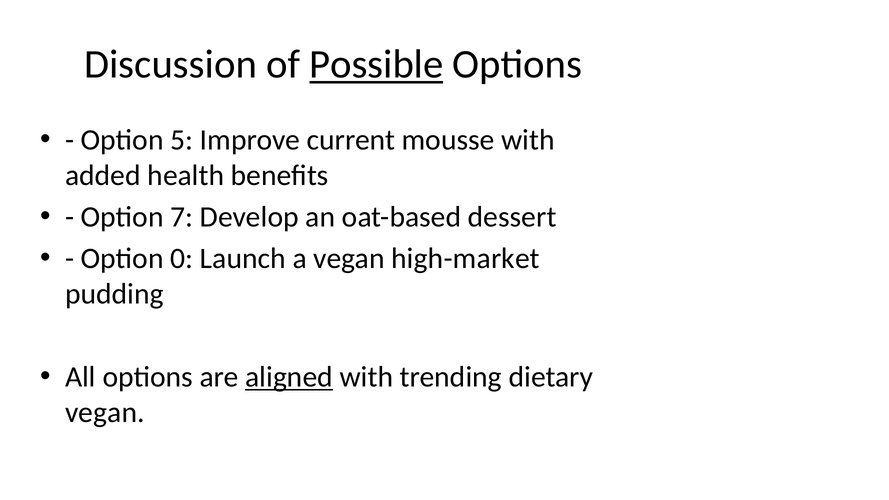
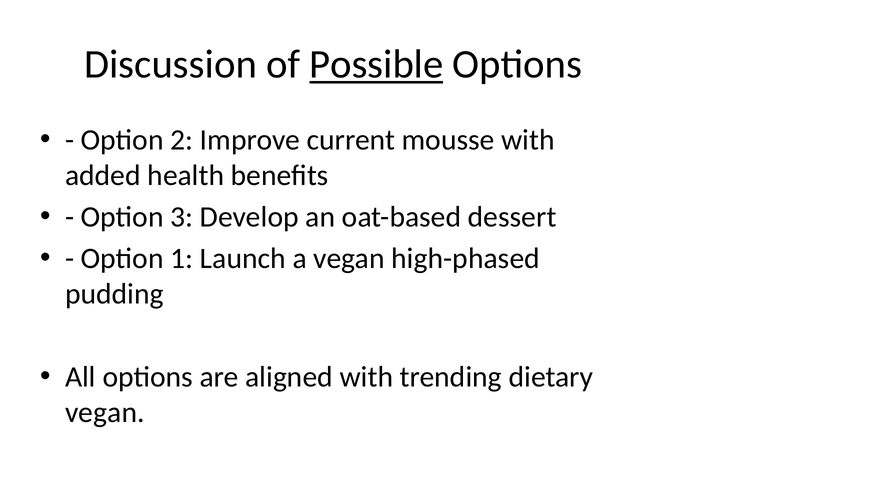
5: 5 -> 2 (182, 140)
7: 7 -> 3 (182, 217)
0: 0 -> 1 (182, 259)
high-market: high-market -> high-phased (466, 259)
aligned underline: present -> none (289, 377)
